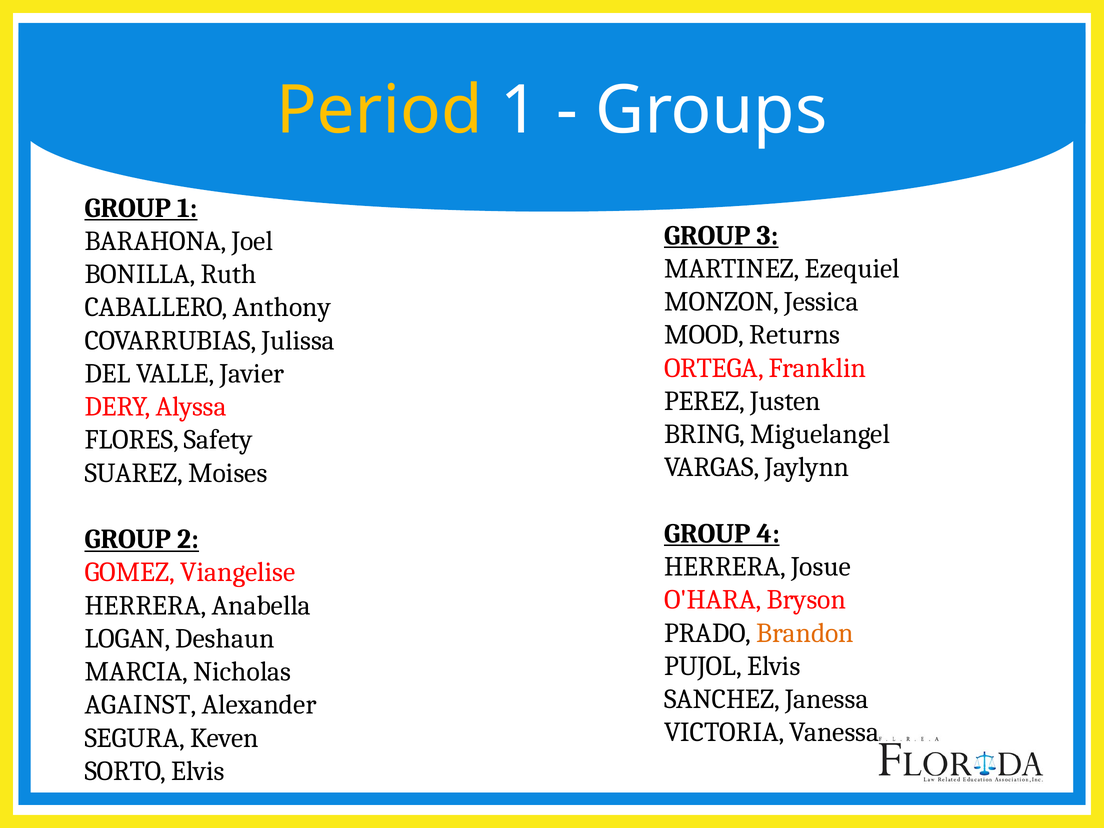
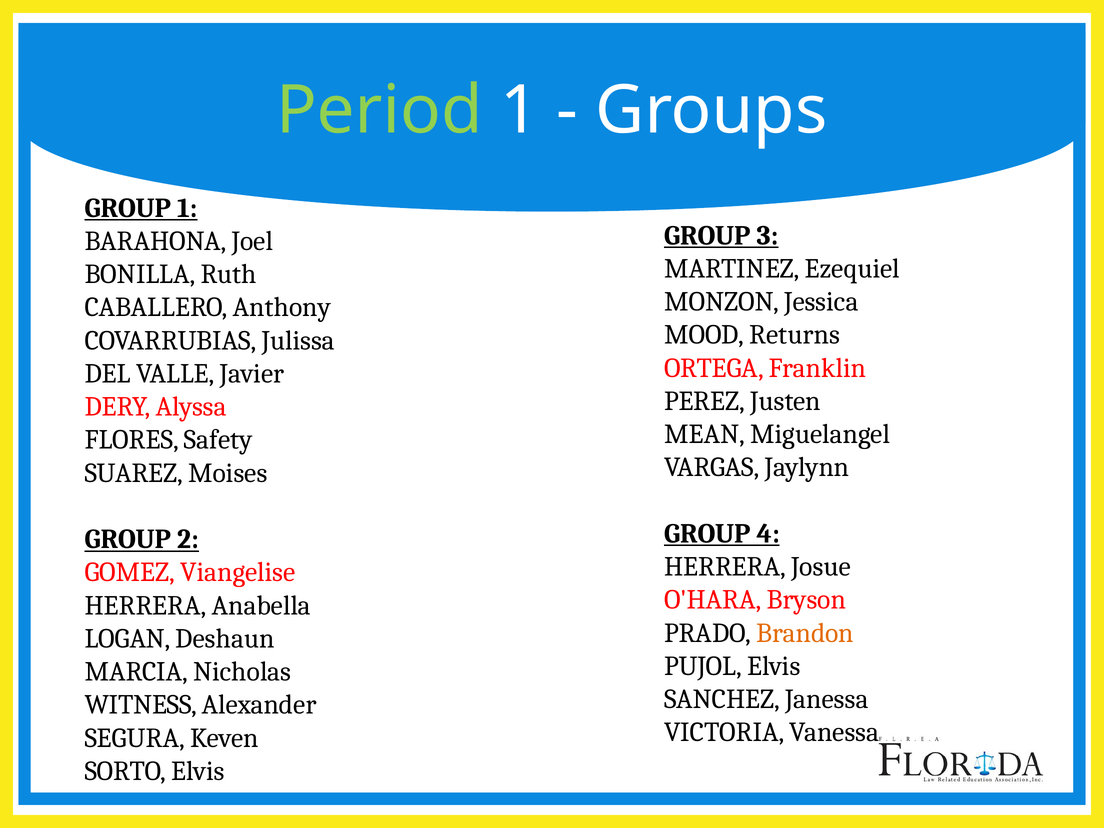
Period colour: yellow -> light green (379, 111)
BRING: BRING -> MEAN (704, 434)
AGAINST: AGAINST -> WITNESS (141, 705)
